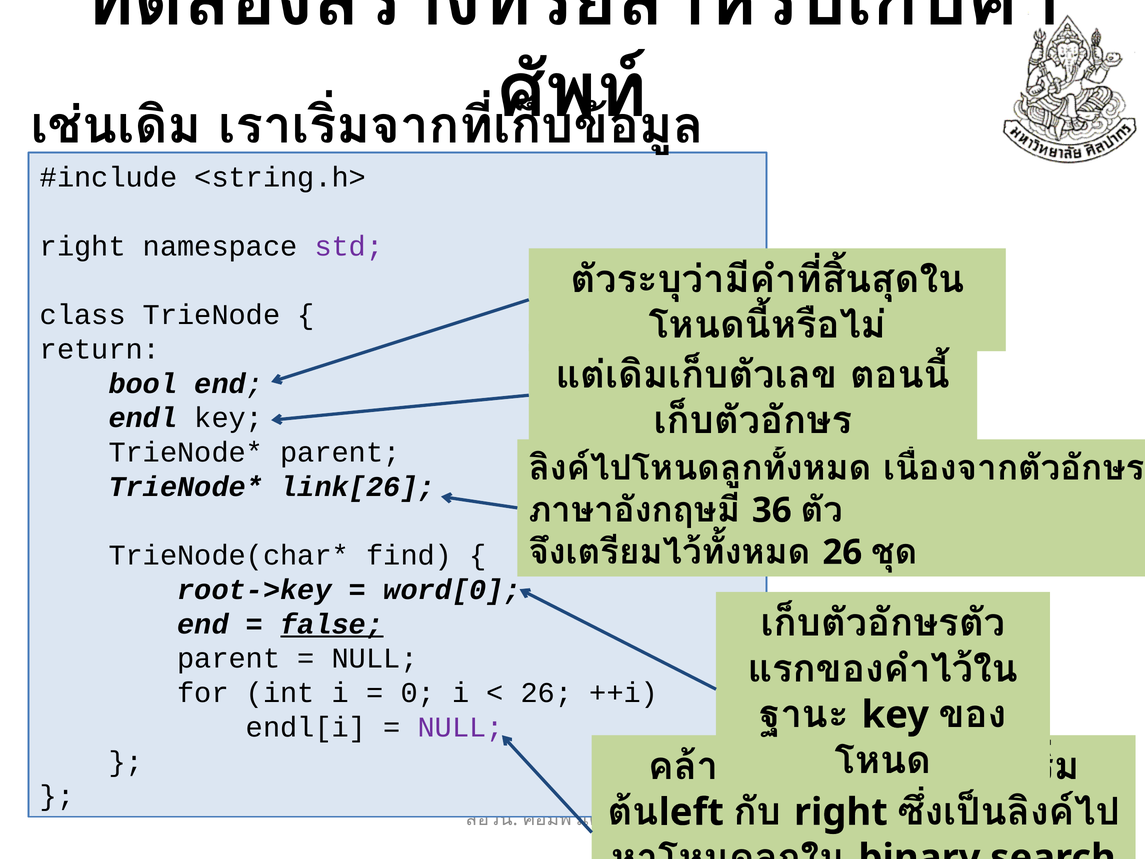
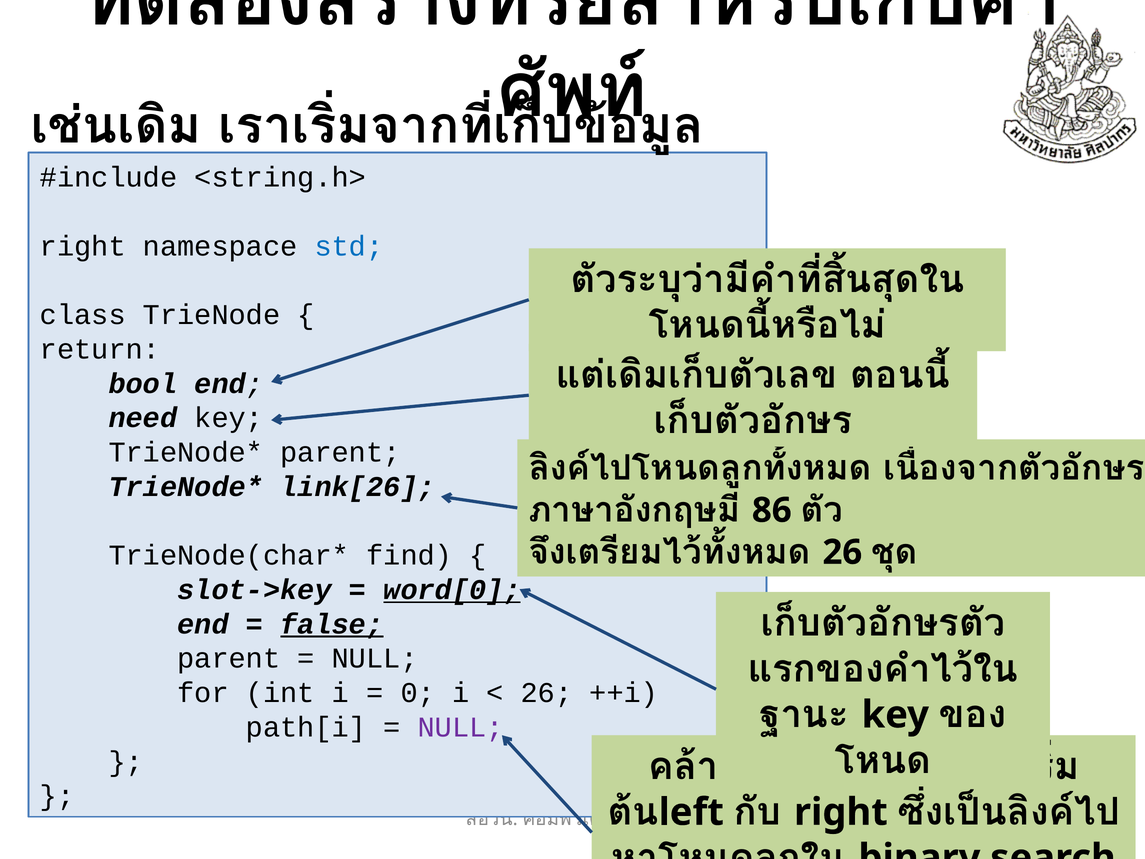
std colour: purple -> blue (349, 246)
endl: endl -> need (143, 418)
36: 36 -> 86 (772, 510)
root->key: root->key -> slot->key (255, 590)
word[0 underline: none -> present (452, 590)
endl[i: endl[i -> path[i (306, 727)
